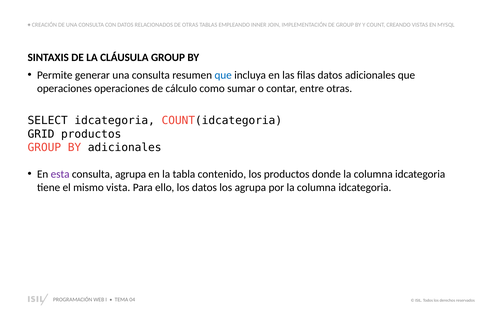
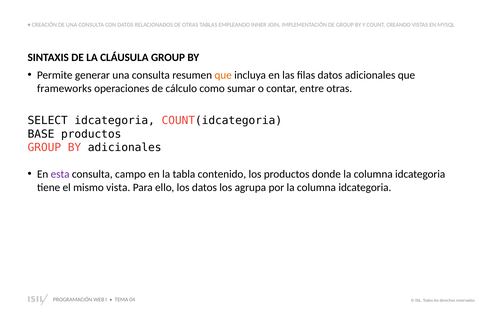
que colour: blue -> orange (223, 75)
operaciones: operaciones -> frameworks (64, 89)
GRID: GRID -> BASE (41, 134)
consulta agrupa: agrupa -> campo (130, 174)
